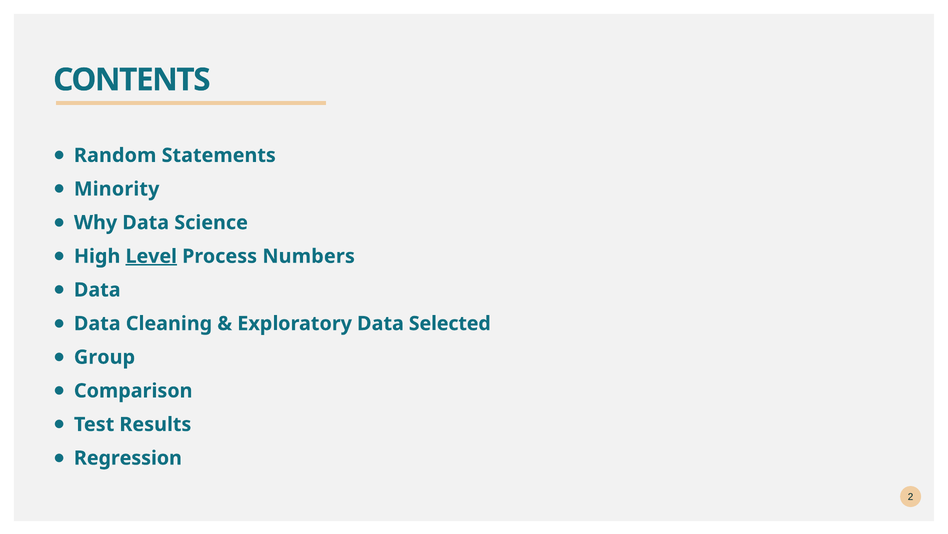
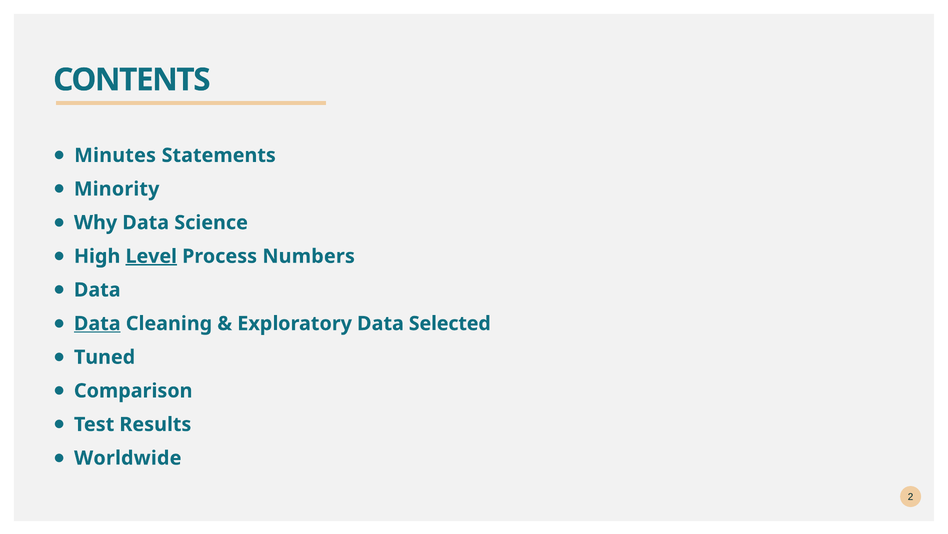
Random: Random -> Minutes (115, 155)
Data underline: none -> present (97, 323)
Group: Group -> Tuned (105, 357)
Regression: Regression -> Worldwide (128, 457)
